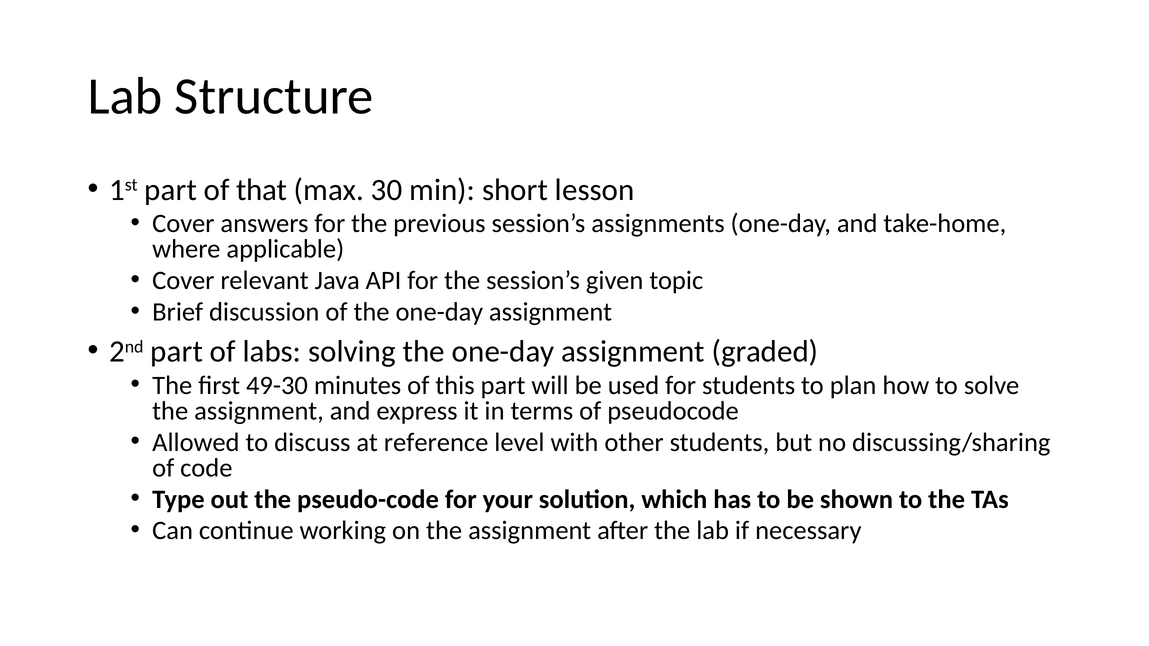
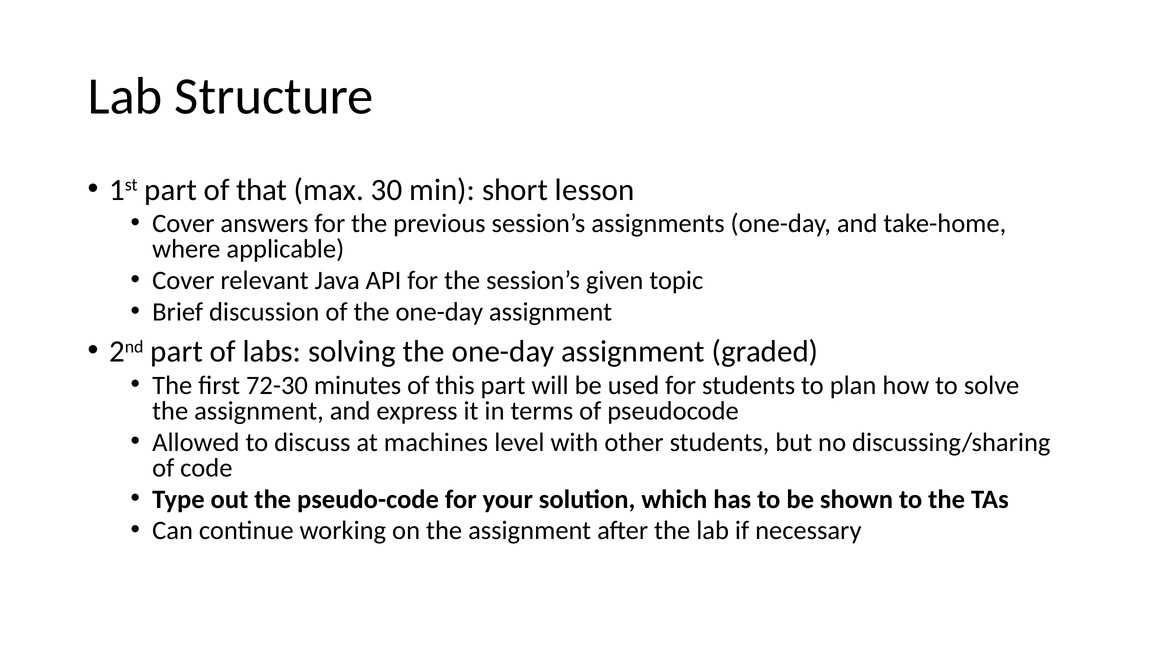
49-30: 49-30 -> 72-30 (277, 385)
reference: reference -> machines (436, 442)
